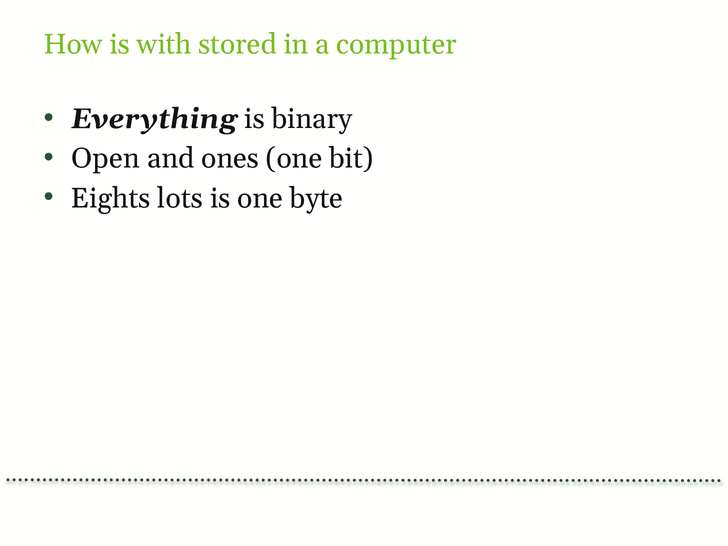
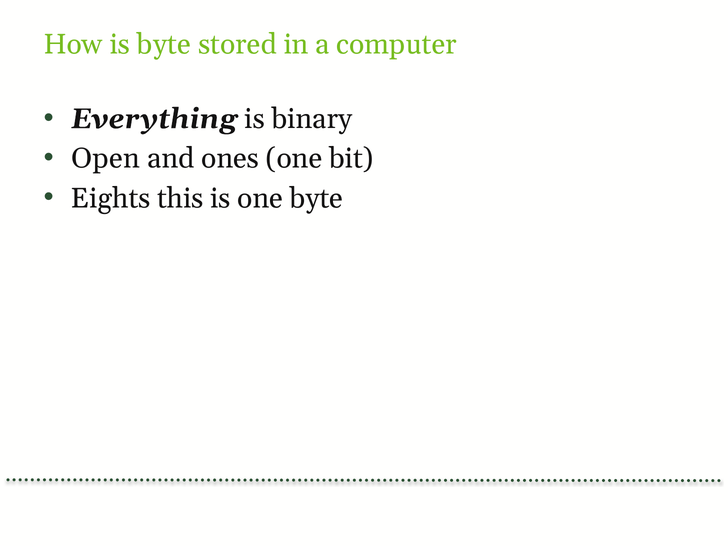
is with: with -> byte (164, 44)
lots: lots -> this (180, 198)
